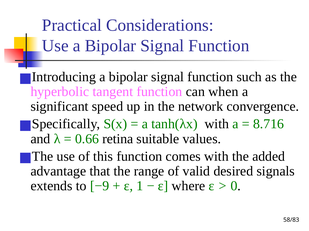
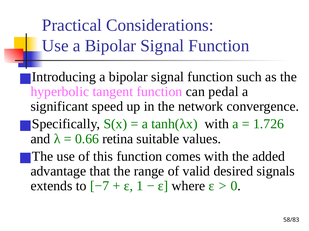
when: when -> pedal (224, 92)
8.716: 8.716 -> 1.726 (269, 124)
−9: −9 -> −7 (100, 186)
